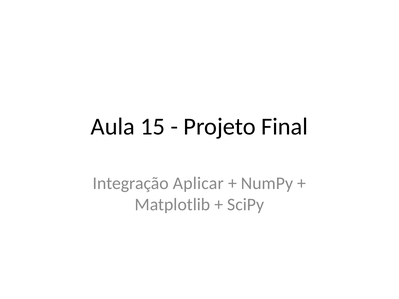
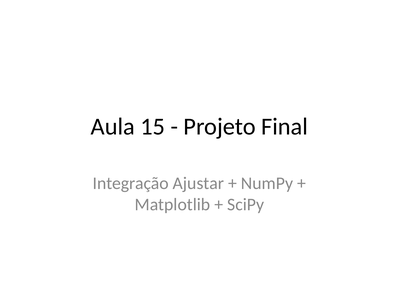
Aplicar: Aplicar -> Ajustar (198, 183)
